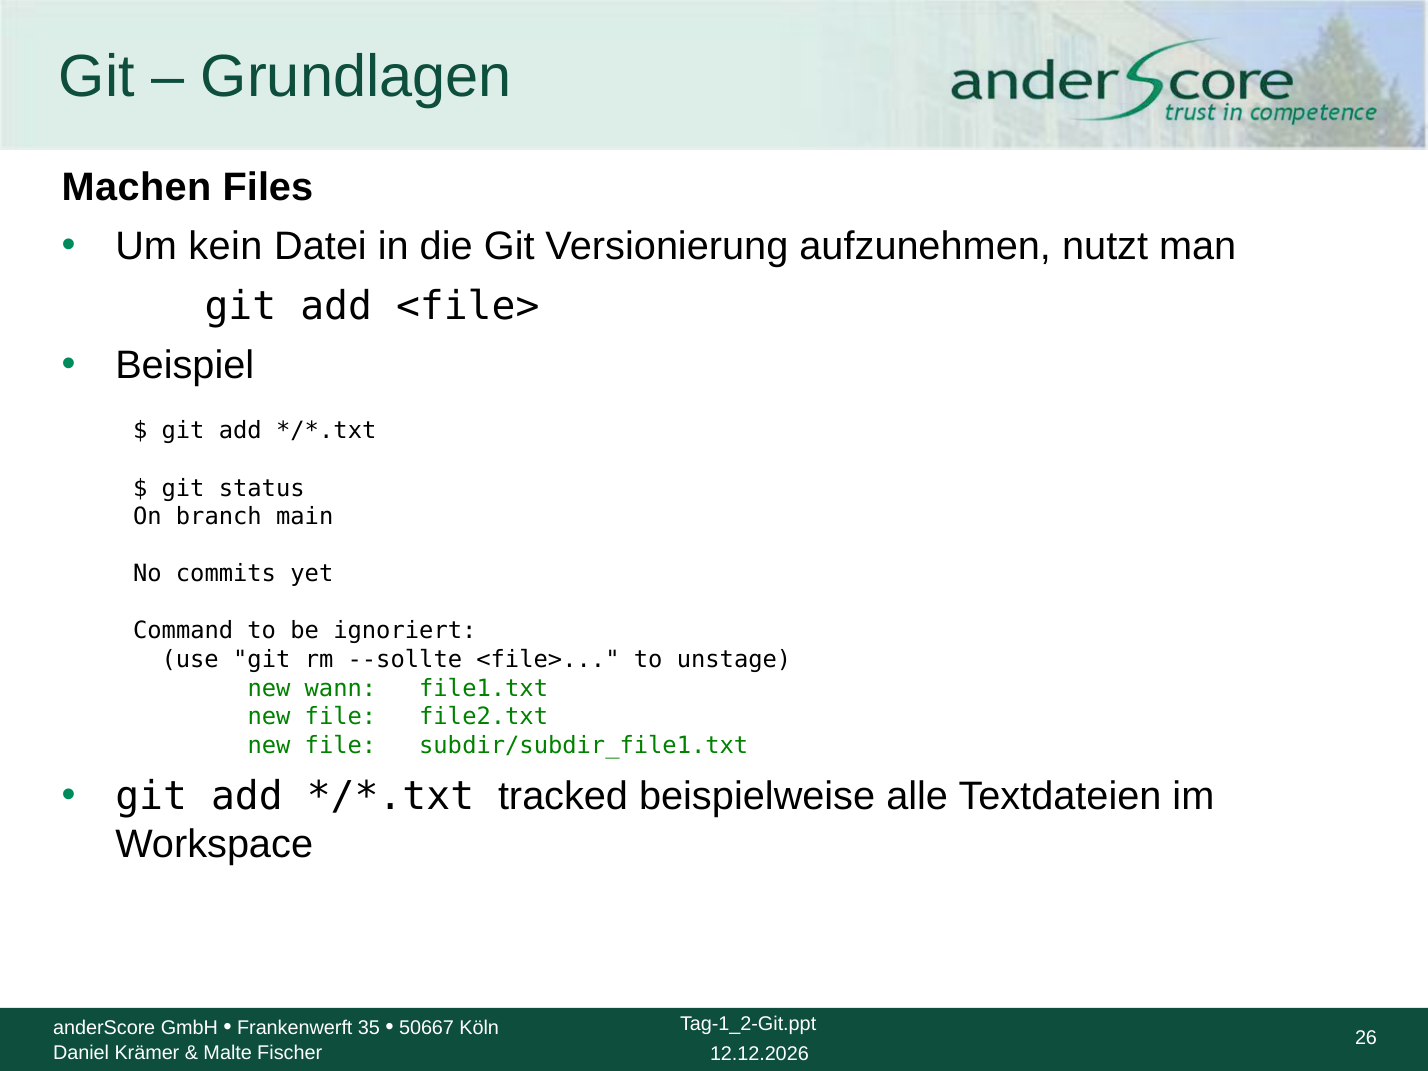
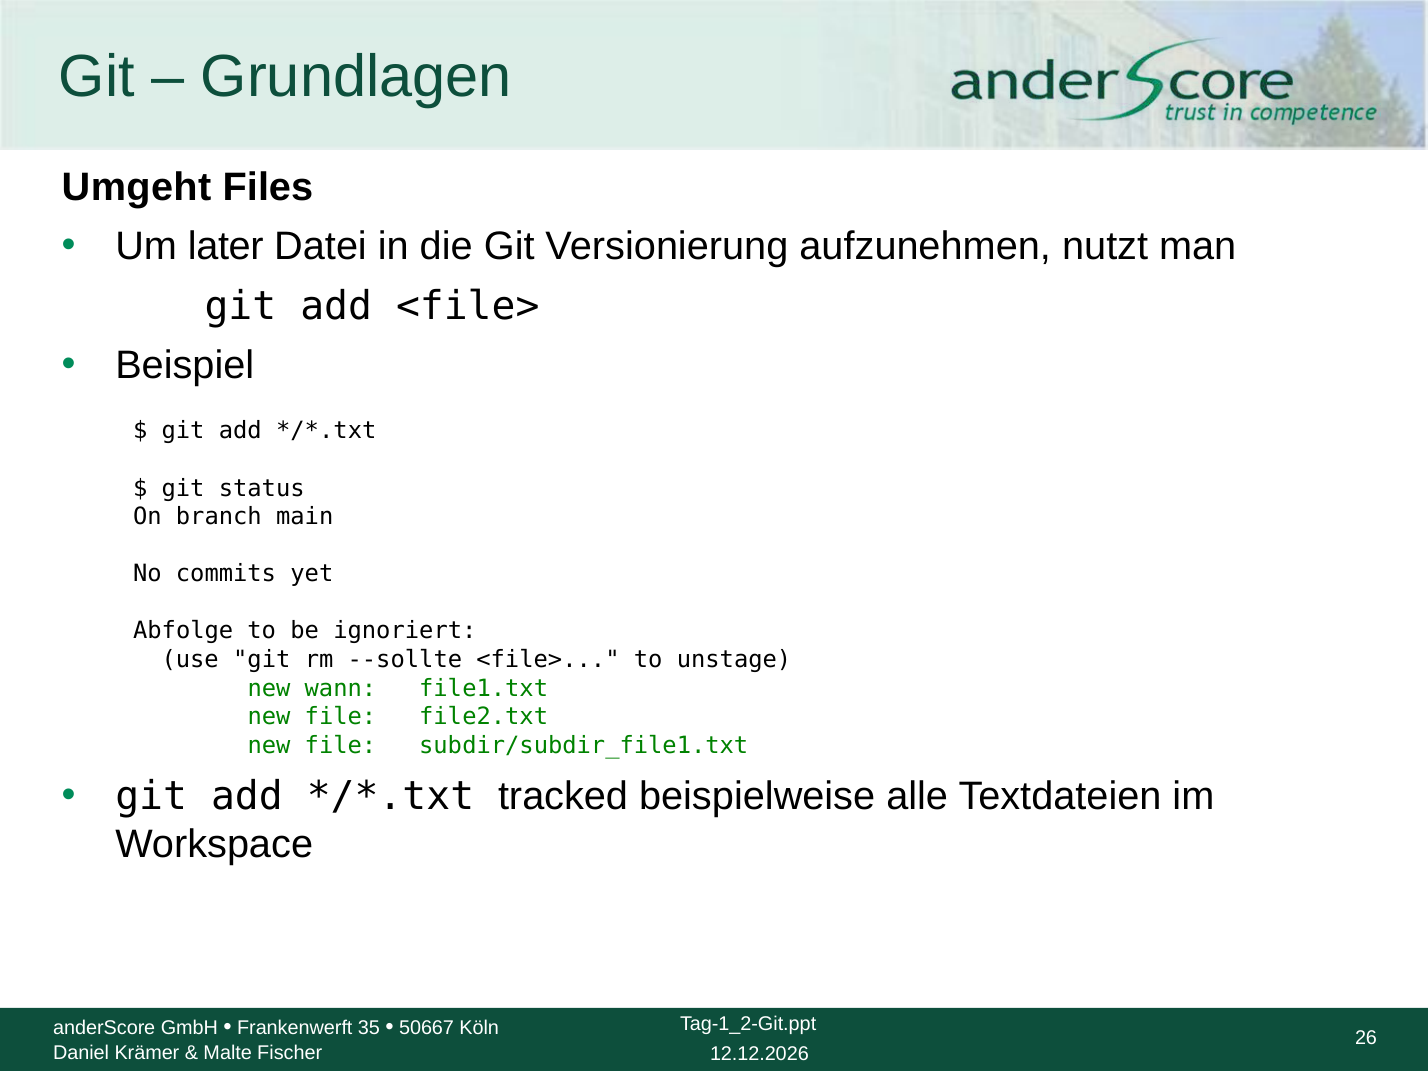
Machen: Machen -> Umgeht (136, 187)
kein: kein -> later (226, 247)
Command: Command -> Abfolge (183, 631)
